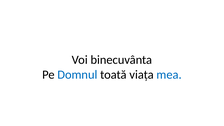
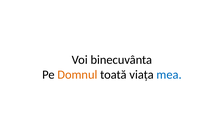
Domnul colour: blue -> orange (77, 75)
